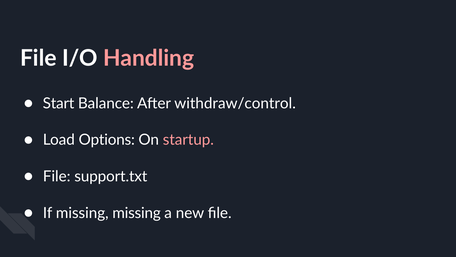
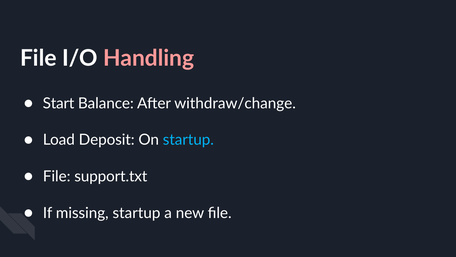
withdraw/control: withdraw/control -> withdraw/change (235, 103)
Options: Options -> Deposit (107, 140)
startup colour: pink -> light blue (188, 140)
missing missing: missing -> startup (136, 213)
